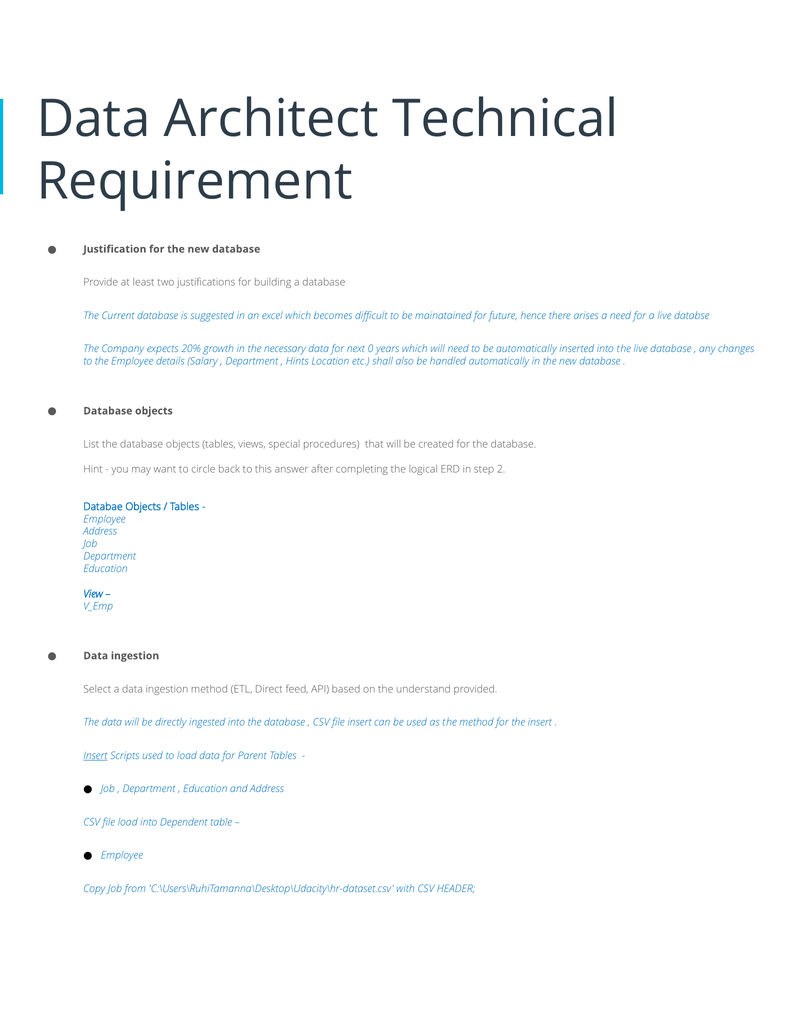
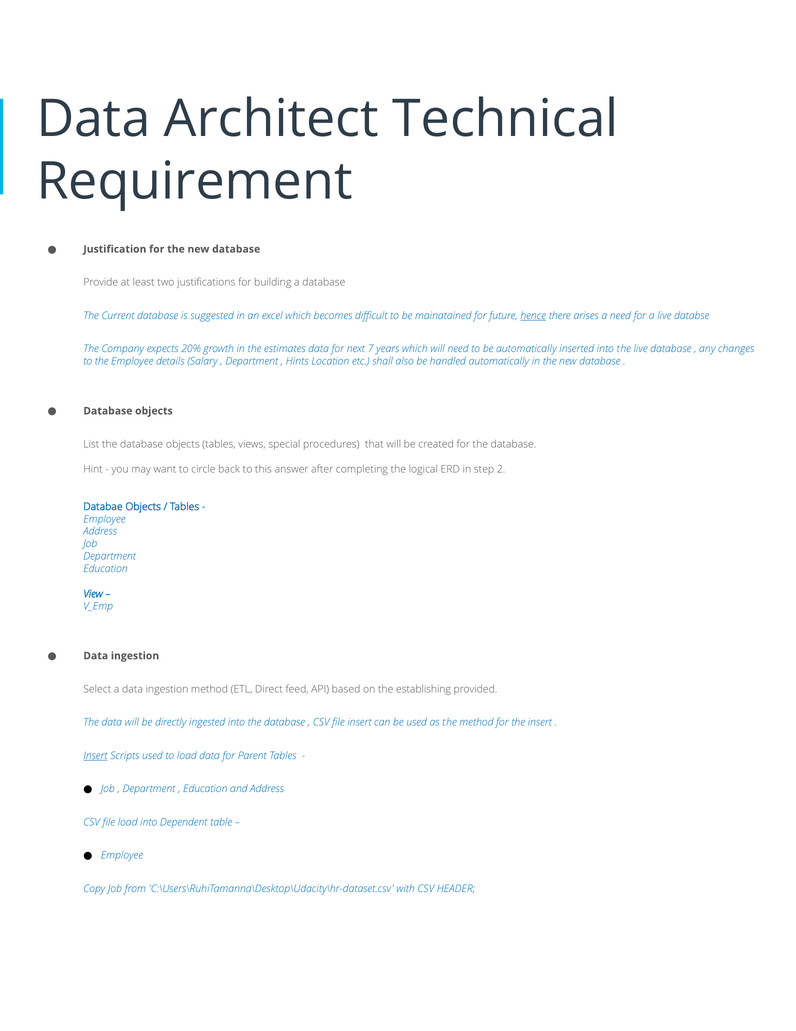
hence underline: none -> present (533, 315)
necessary: necessary -> estimates (285, 349)
0: 0 -> 7 (371, 349)
understand: understand -> establishing (423, 689)
